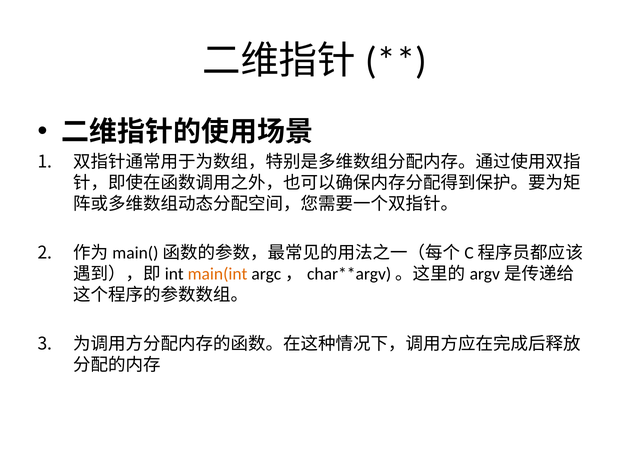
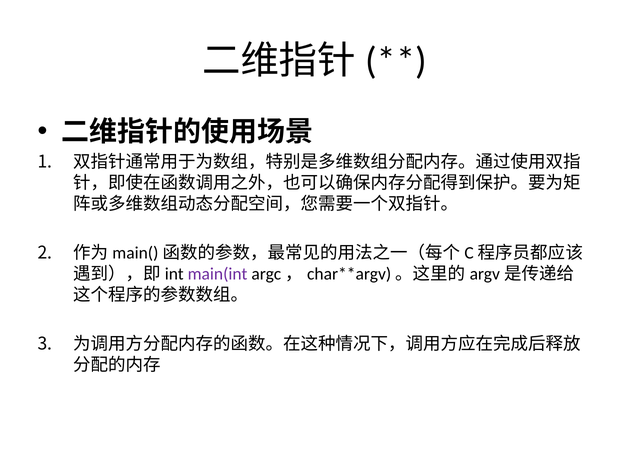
main(int colour: orange -> purple (218, 274)
